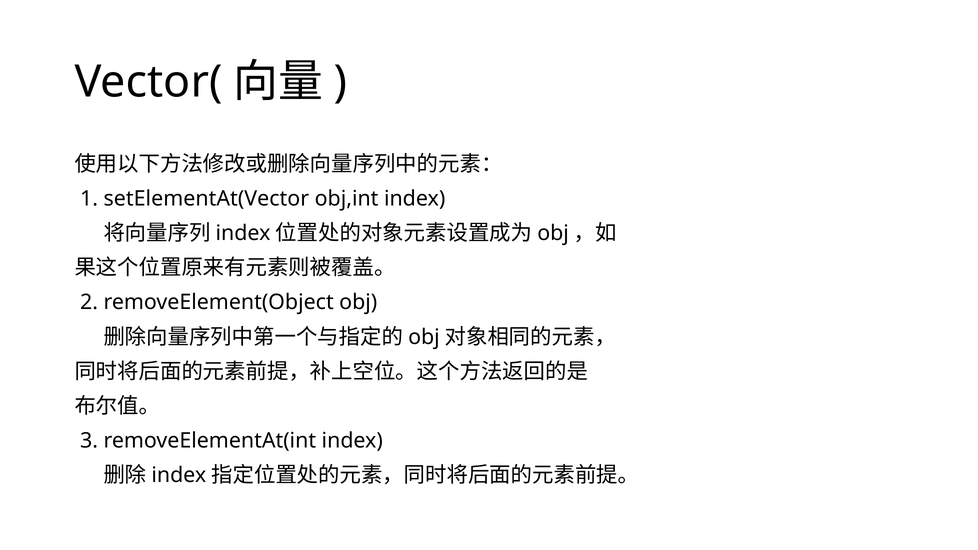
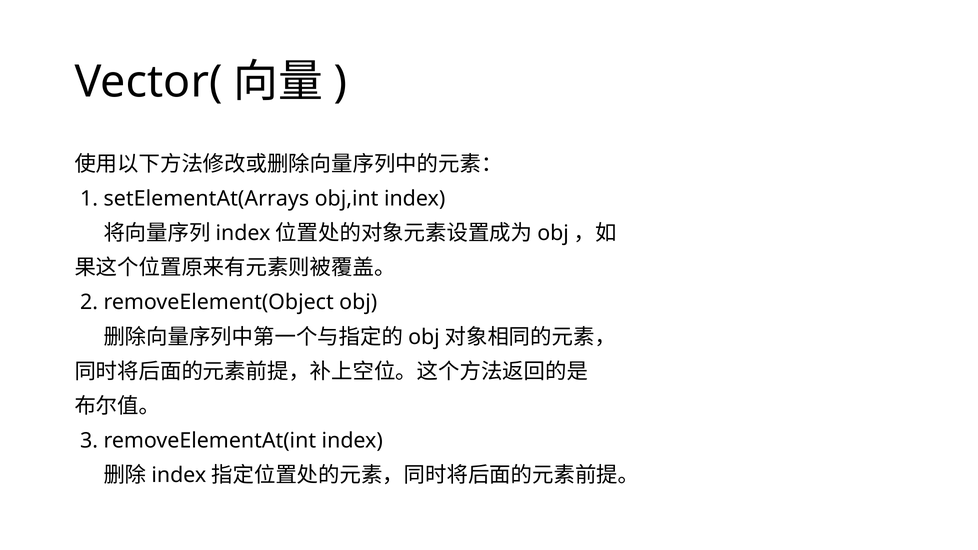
setElementAt(Vector: setElementAt(Vector -> setElementAt(Arrays (206, 199)
